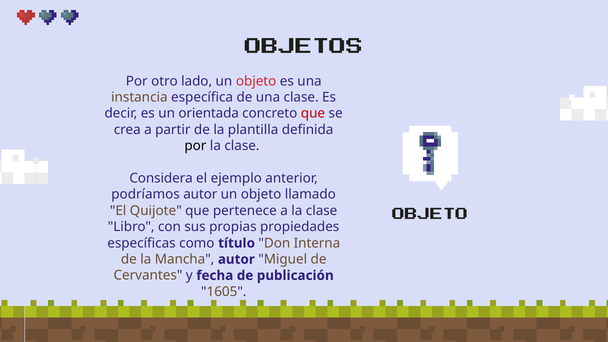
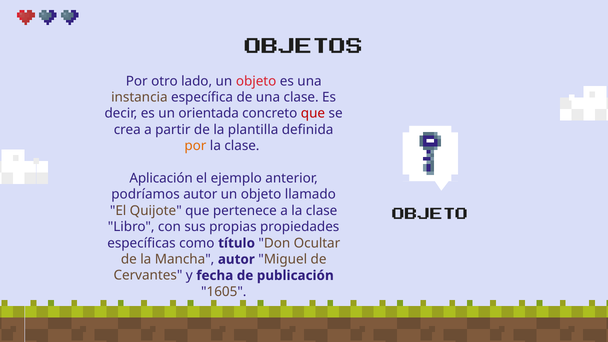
por colour: black -> orange (195, 146)
Considera: Considera -> Aplicación (161, 178)
Interna: Interna -> Ocultar (317, 243)
